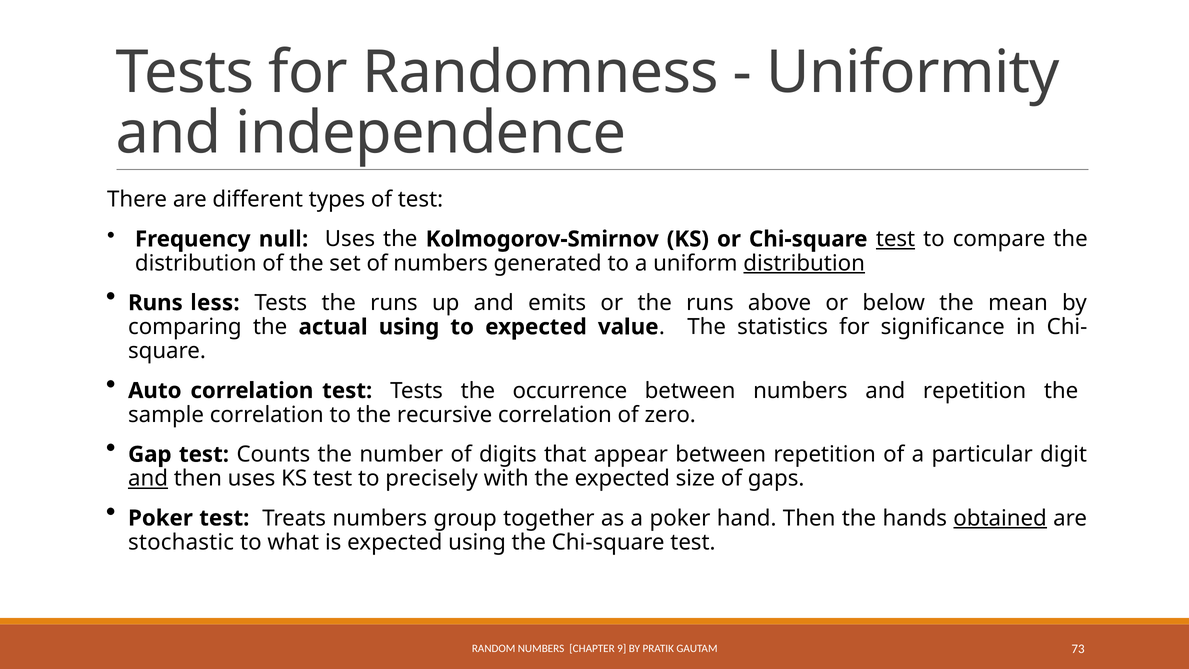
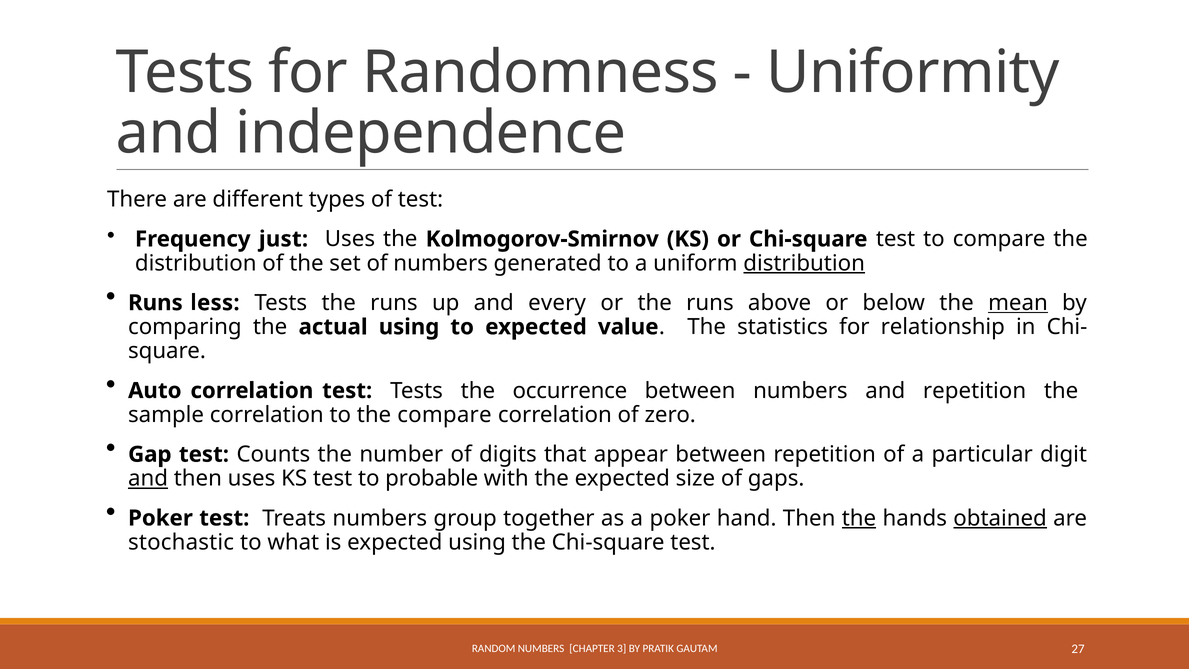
null: null -> just (284, 239)
test underline: present -> none (896, 239)
emits: emits -> every (557, 303)
mean underline: none -> present (1018, 303)
significance: significance -> relationship (943, 327)
the recursive: recursive -> compare (444, 415)
precisely: precisely -> probable (432, 478)
the underline: none -> present (859, 518)
9: 9 -> 3 (622, 648)
73: 73 -> 27 (1078, 649)
